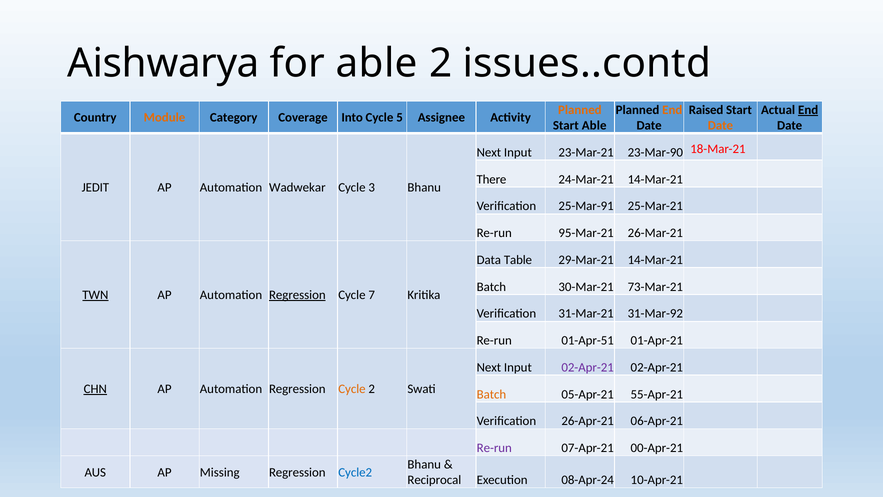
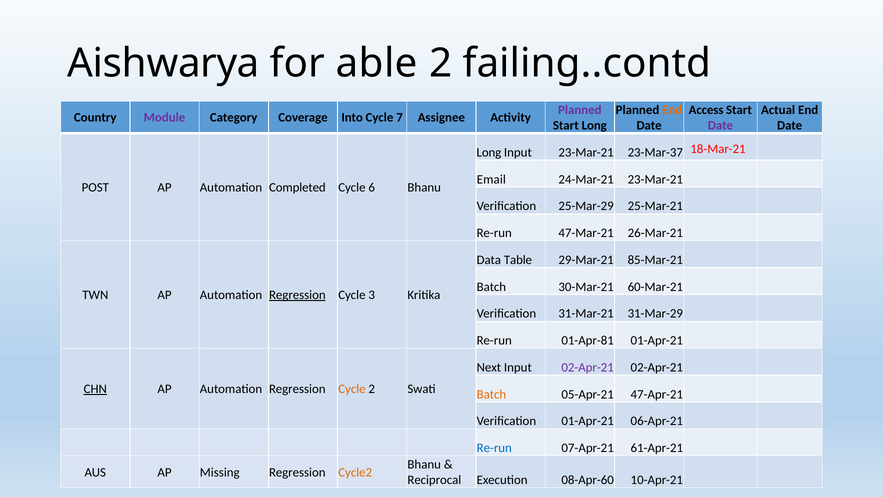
issues..contd: issues..contd -> failing..contd (587, 64)
Planned colour: orange -> purple (580, 110)
Raised: Raised -> Access (706, 110)
End underline: present -> none (808, 110)
Module colour: orange -> purple (165, 118)
5: 5 -> 7 (400, 118)
Start Able: Able -> Long (594, 125)
Date colour: orange -> purple (720, 125)
Next: Next -> Long (489, 152)
23-Mar-90: 23-Mar-90 -> 23-Mar-37 (655, 152)
There: There -> Email (491, 179)
24-Mar-21 14-Mar-21: 14-Mar-21 -> 23-Mar-21 (655, 179)
JEDIT: JEDIT -> POST (95, 187)
Wadwekar: Wadwekar -> Completed (297, 187)
3: 3 -> 6 (372, 187)
25-Mar-91: 25-Mar-91 -> 25-Mar-29 (586, 206)
95-Mar-21: 95-Mar-21 -> 47-Mar-21 (586, 233)
29-Mar-21 14-Mar-21: 14-Mar-21 -> 85-Mar-21 (655, 260)
73-Mar-21: 73-Mar-21 -> 60-Mar-21 (655, 287)
TWN underline: present -> none (95, 295)
7: 7 -> 3 (372, 295)
31-Mar-92: 31-Mar-92 -> 31-Mar-29 (655, 313)
01-Apr-51: 01-Apr-51 -> 01-Apr-81 (588, 340)
55-Apr-21: 55-Apr-21 -> 47-Apr-21 (657, 394)
Verification 26-Apr-21: 26-Apr-21 -> 01-Apr-21 (588, 421)
Re-run colour: purple -> blue (494, 448)
00-Apr-21: 00-Apr-21 -> 61-Apr-21 (657, 448)
Cycle2 colour: blue -> orange (355, 472)
08-Apr-24: 08-Apr-24 -> 08-Apr-60 (588, 480)
